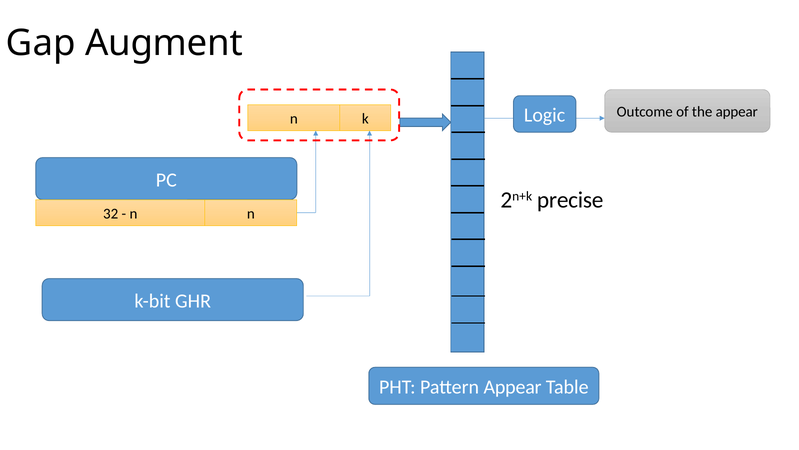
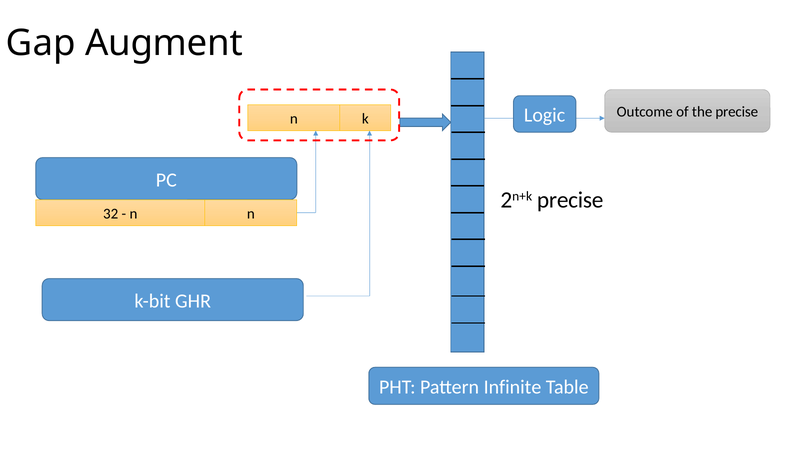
the appear: appear -> precise (737, 112)
Pattern Appear: Appear -> Infinite (512, 387)
